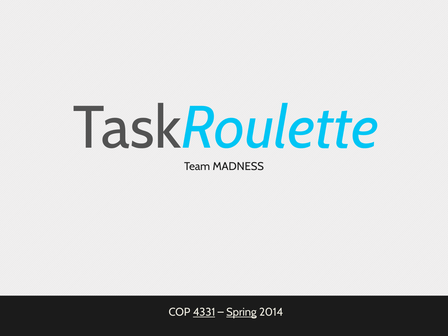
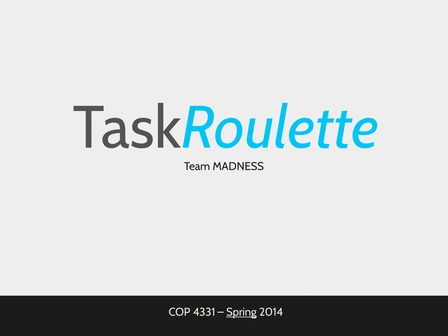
4331 underline: present -> none (204, 312)
